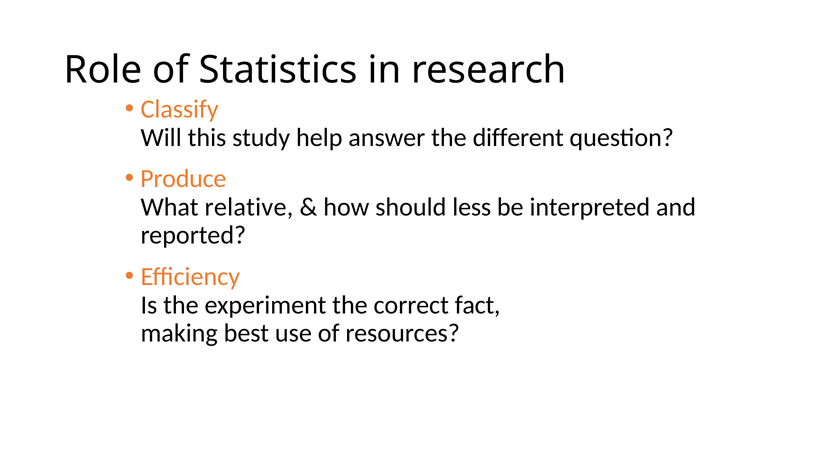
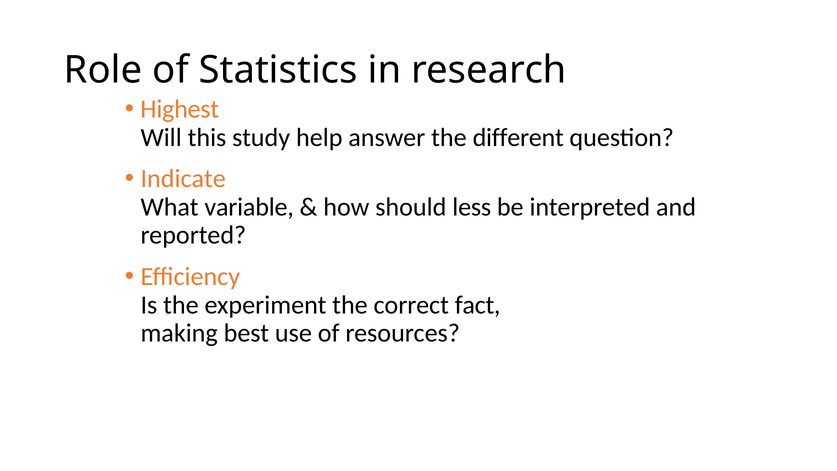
Classify: Classify -> Highest (180, 109)
Produce: Produce -> Indicate (183, 179)
relative: relative -> variable (249, 207)
